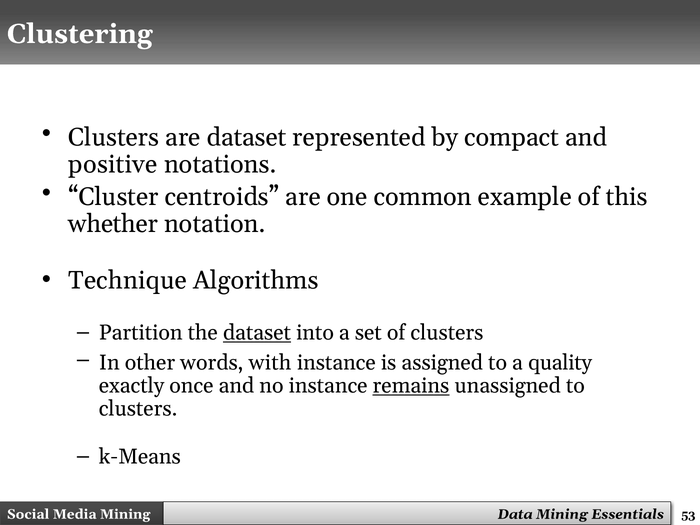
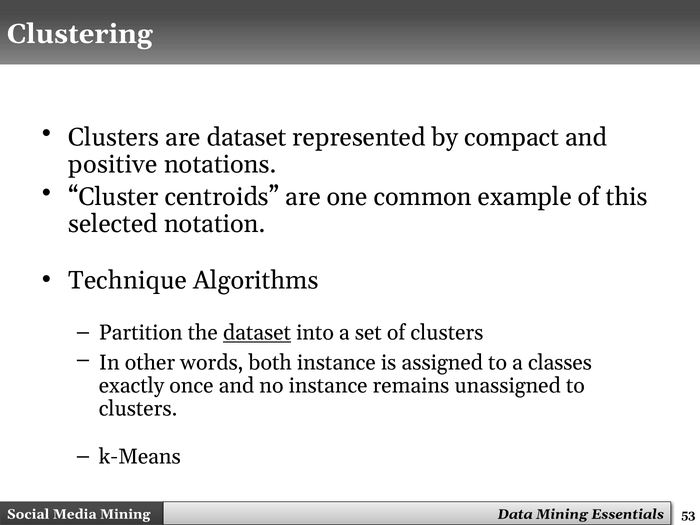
whether: whether -> selected (113, 224)
with: with -> both (270, 363)
quality: quality -> classes (560, 363)
remains underline: present -> none (411, 386)
